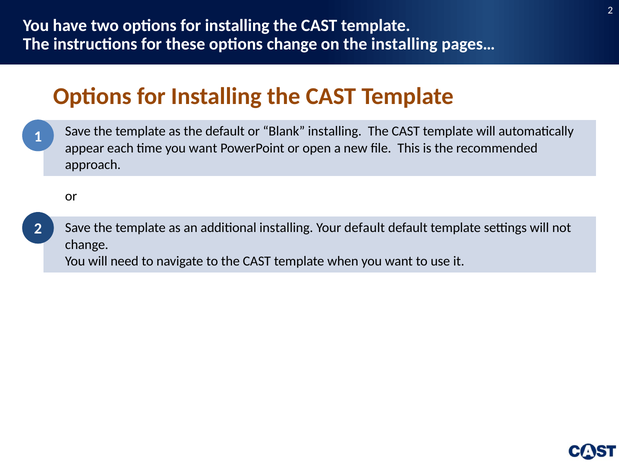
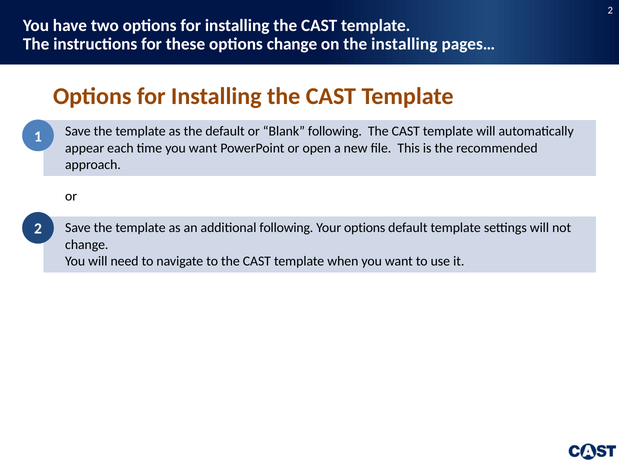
Blank installing: installing -> following (335, 131)
additional installing: installing -> following (286, 228)
Your default: default -> options (365, 228)
